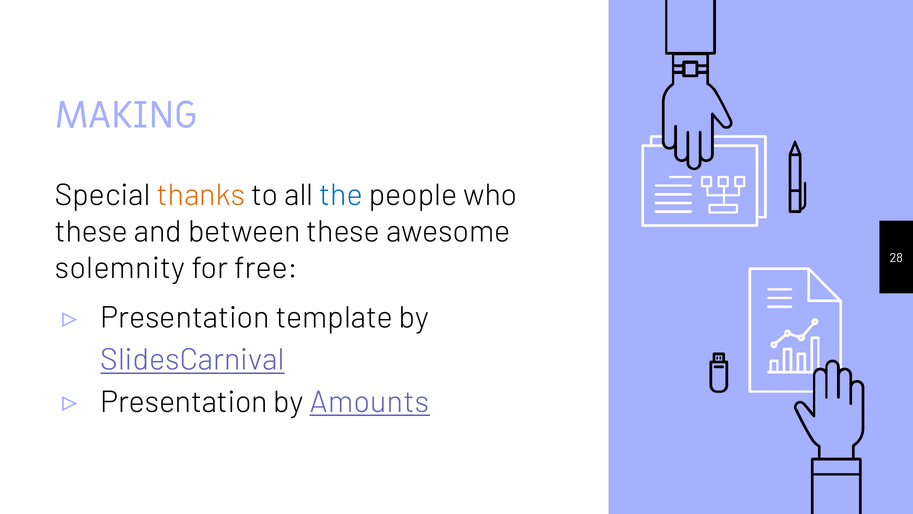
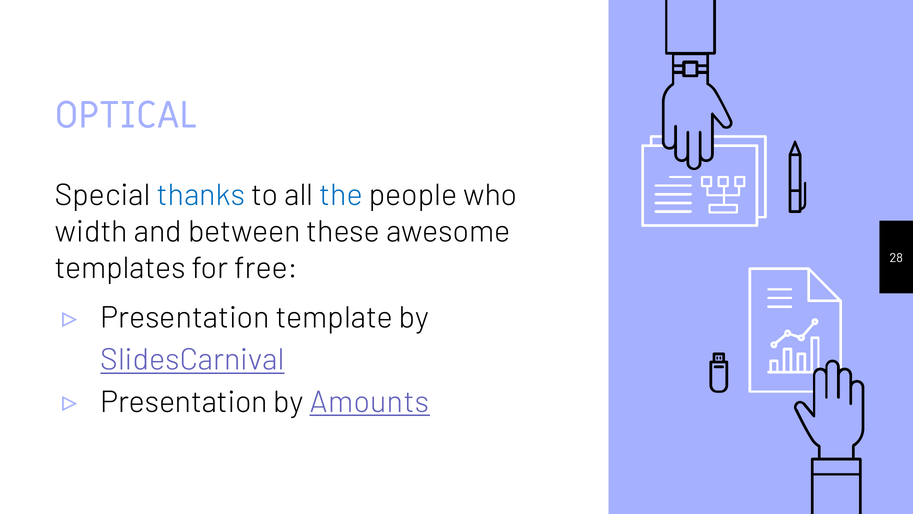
MAKING: MAKING -> OPTICAL (126, 115)
thanks colour: orange -> blue (201, 195)
these: these -> width (91, 232)
solemnity: solemnity -> templates (120, 268)
